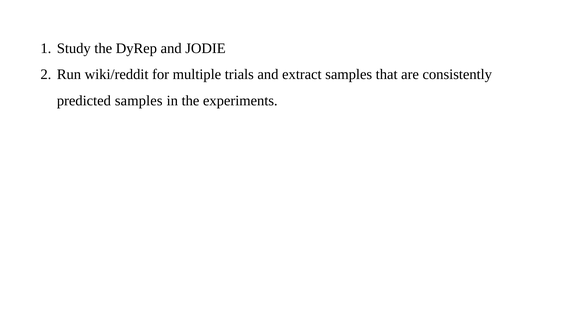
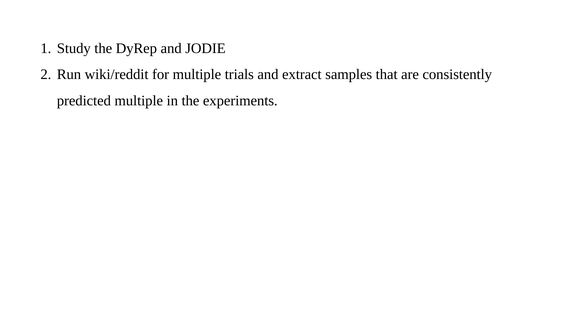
predicted samples: samples -> multiple (139, 101)
